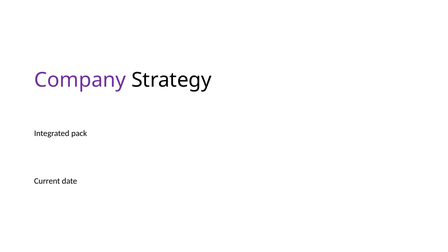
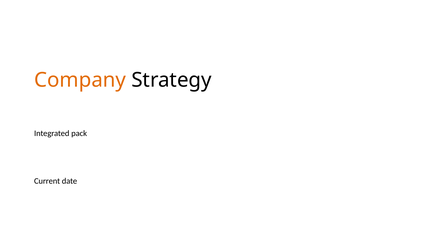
Company colour: purple -> orange (80, 80)
